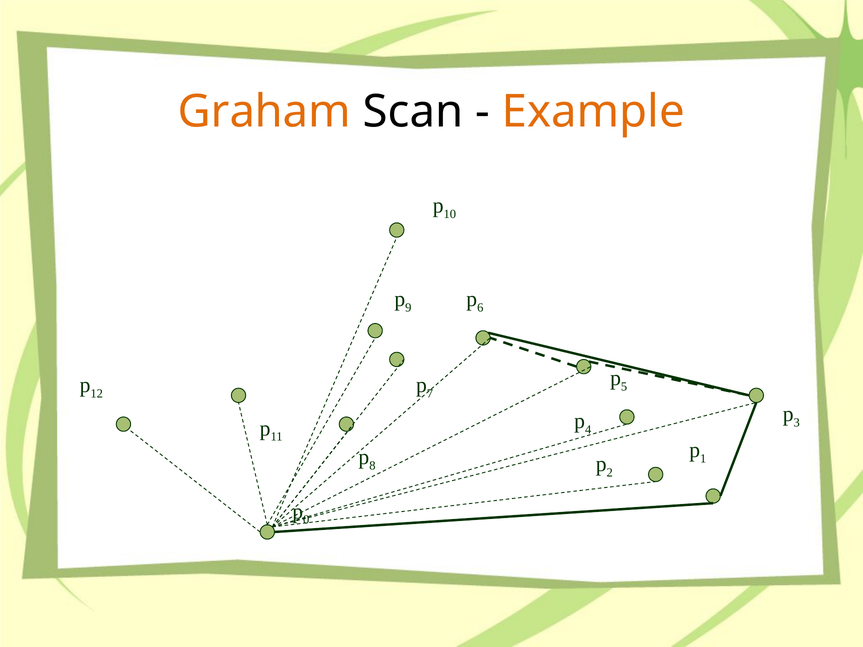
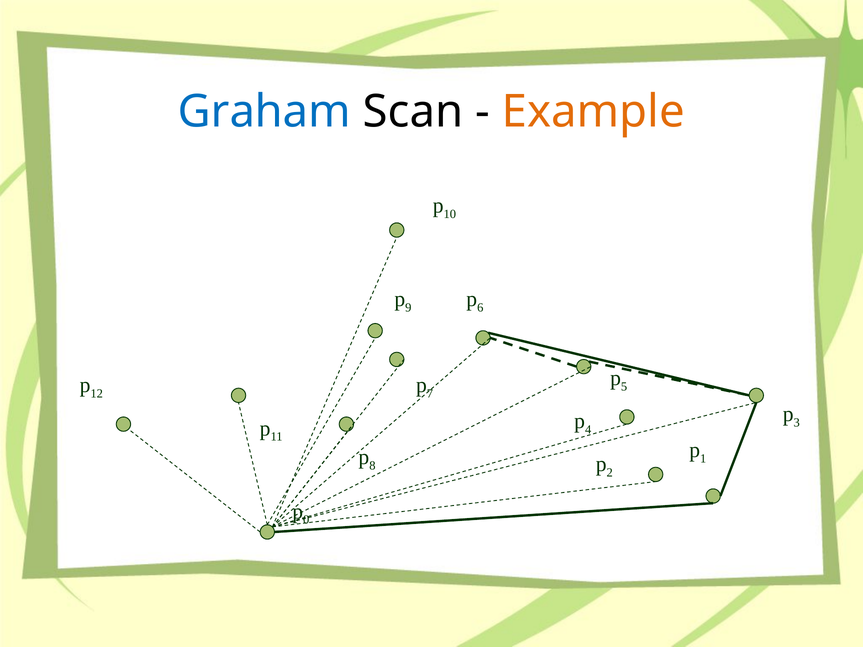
Graham colour: orange -> blue (264, 112)
